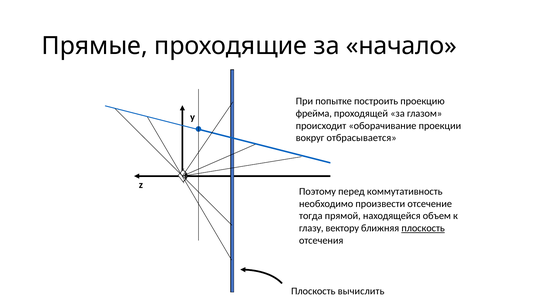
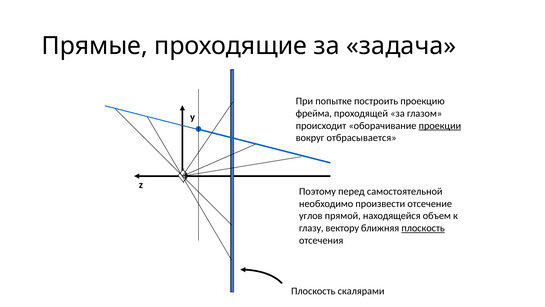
начало: начало -> задача (401, 46)
проекции underline: none -> present (440, 125)
коммутативность: коммутативность -> самостоятельной (405, 191)
тогда: тогда -> углов (311, 216)
вычислить: вычислить -> скалярами (361, 291)
